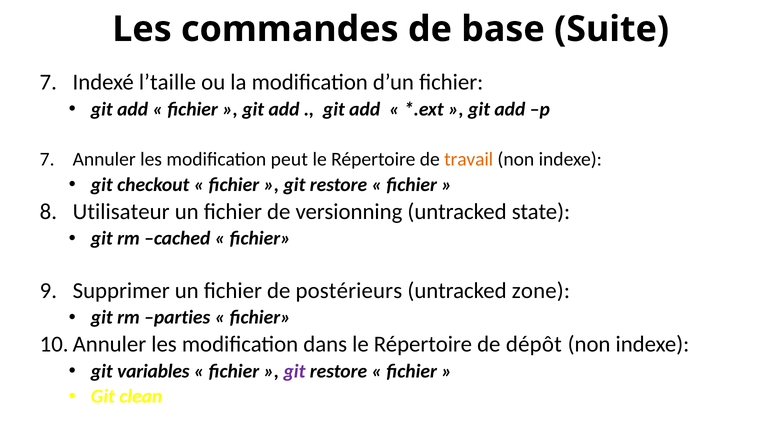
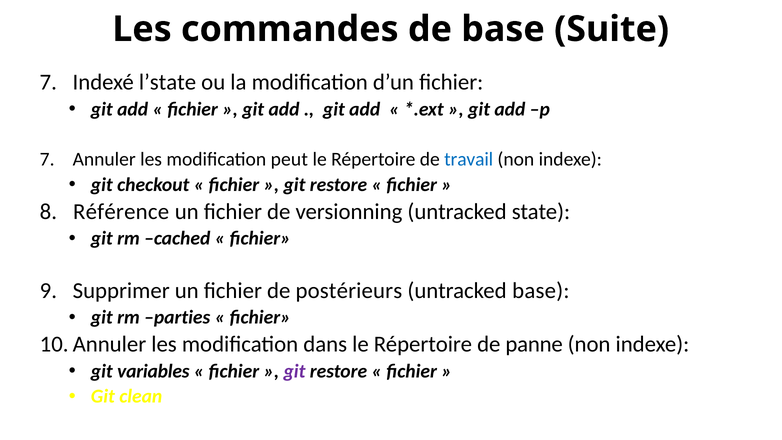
l’taille: l’taille -> l’state (168, 82)
travail colour: orange -> blue (469, 159)
Utilisateur: Utilisateur -> Référence (121, 211)
untracked zone: zone -> base (541, 290)
dépôt: dépôt -> panne (534, 344)
